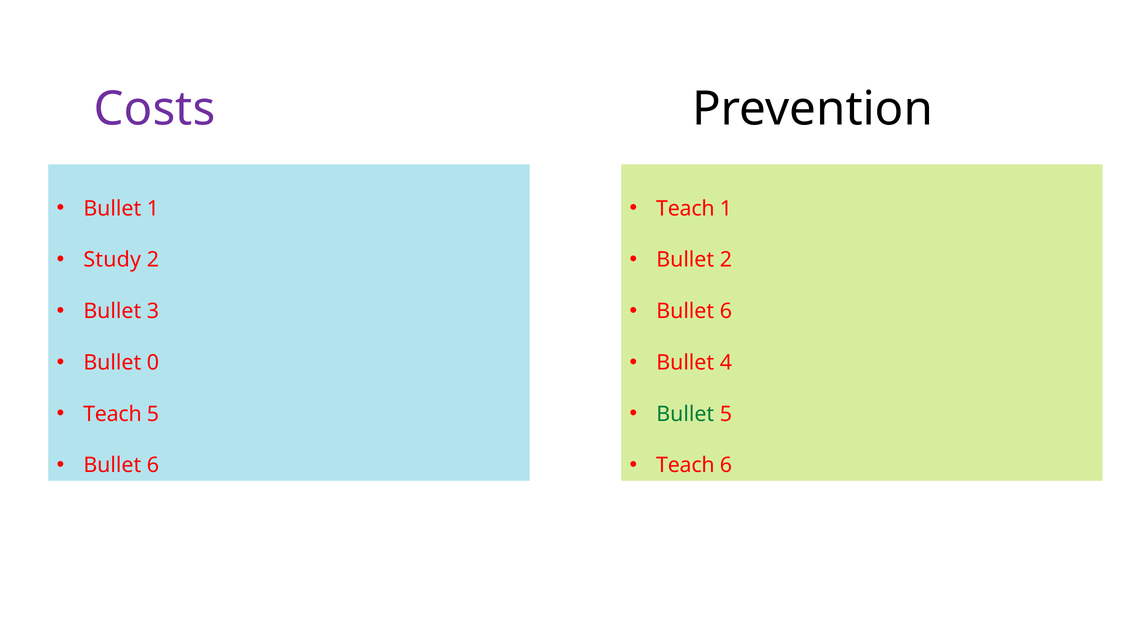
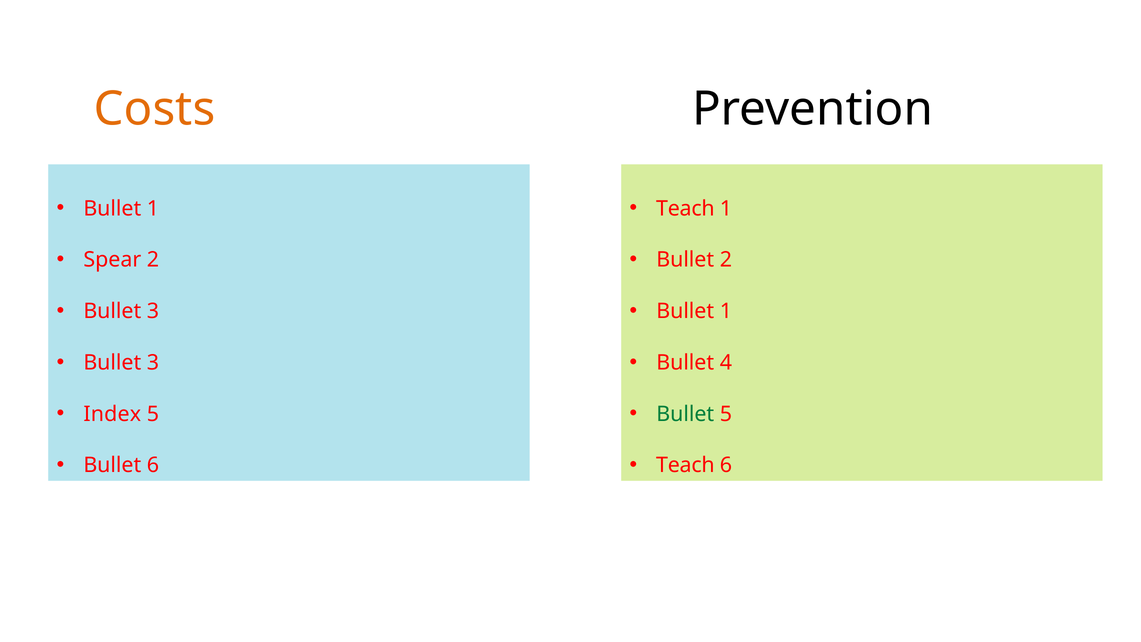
Costs colour: purple -> orange (155, 109)
Study: Study -> Spear (112, 260)
6: 6 -> 1 (726, 311)
0: 0 -> 3 (153, 362)
Teach: Teach -> Index (112, 414)
